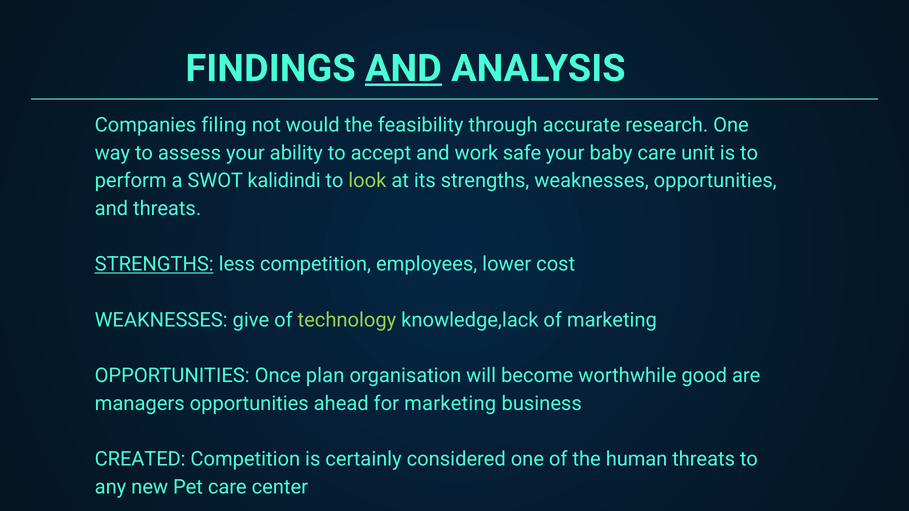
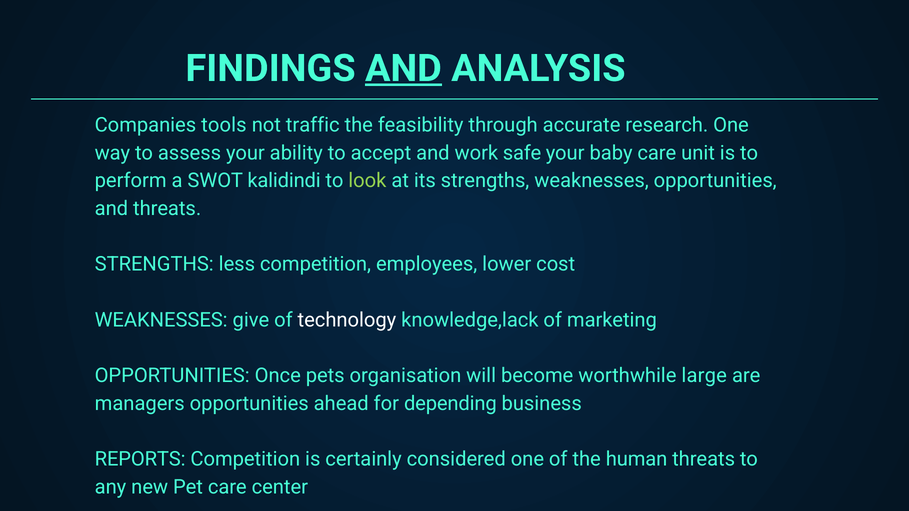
filing: filing -> tools (224, 125)
would: would -> traffic (313, 125)
STRENGTHS underline: present -> none (154, 264)
technology colour: light green -> white (347, 320)
plan: plan -> pets (325, 376)
good: good -> large (704, 376)
for marketing: marketing -> depending (450, 404)
CREATED: CREATED -> REPORTS (140, 459)
